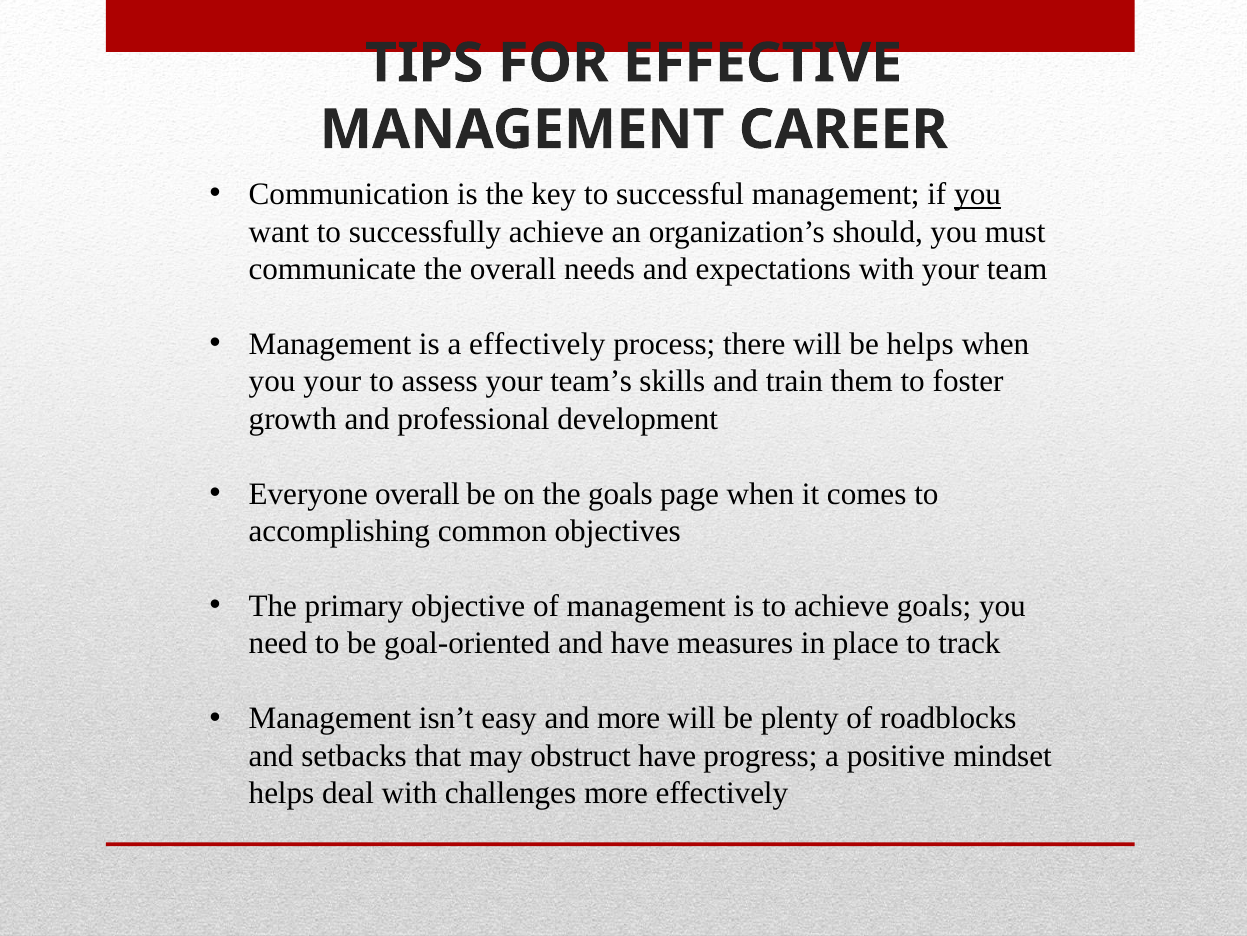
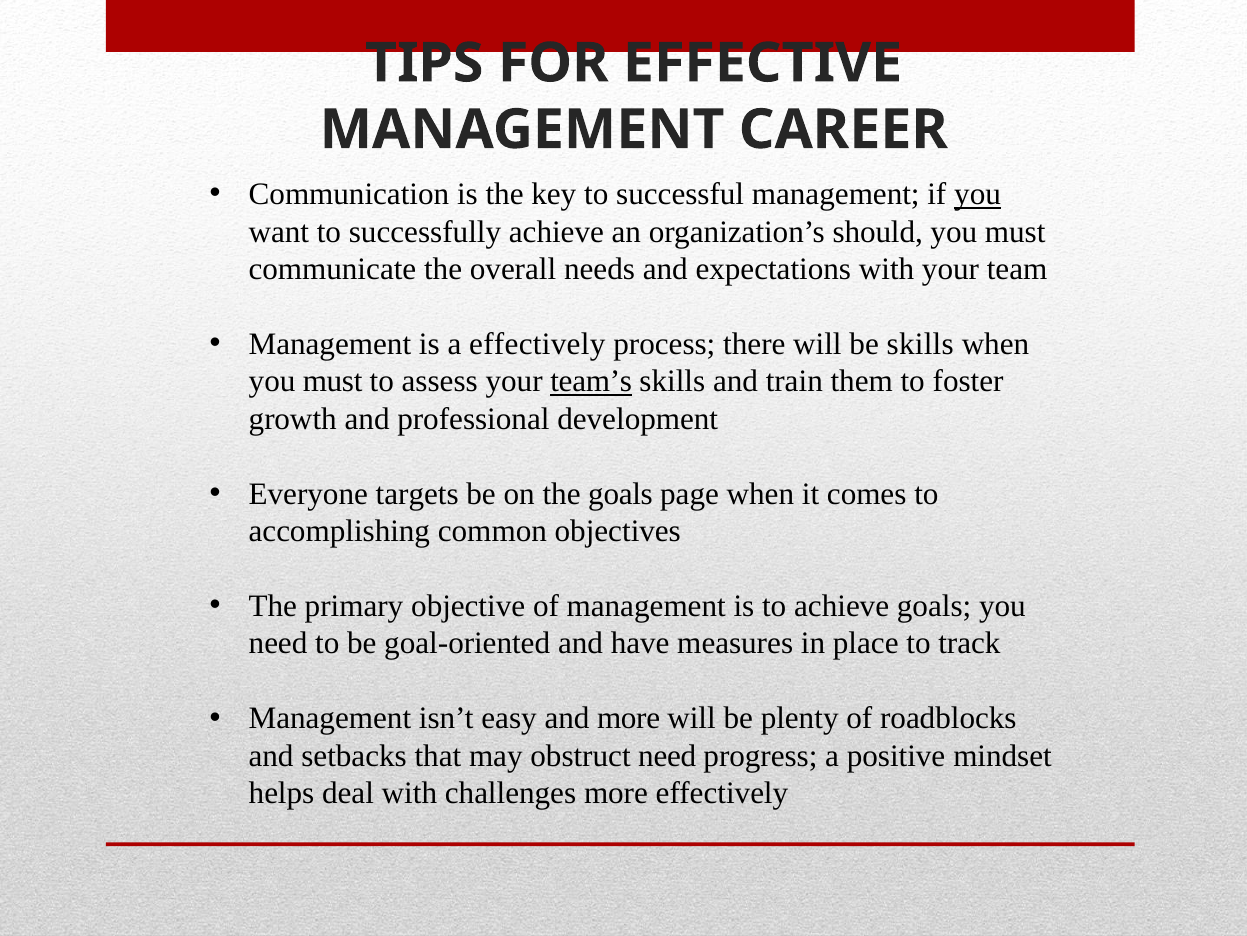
be helps: helps -> skills (920, 344)
your: your -> must (333, 381)
team’s underline: none -> present (591, 381)
Everyone overall: overall -> targets (417, 493)
obstruct have: have -> need (667, 755)
